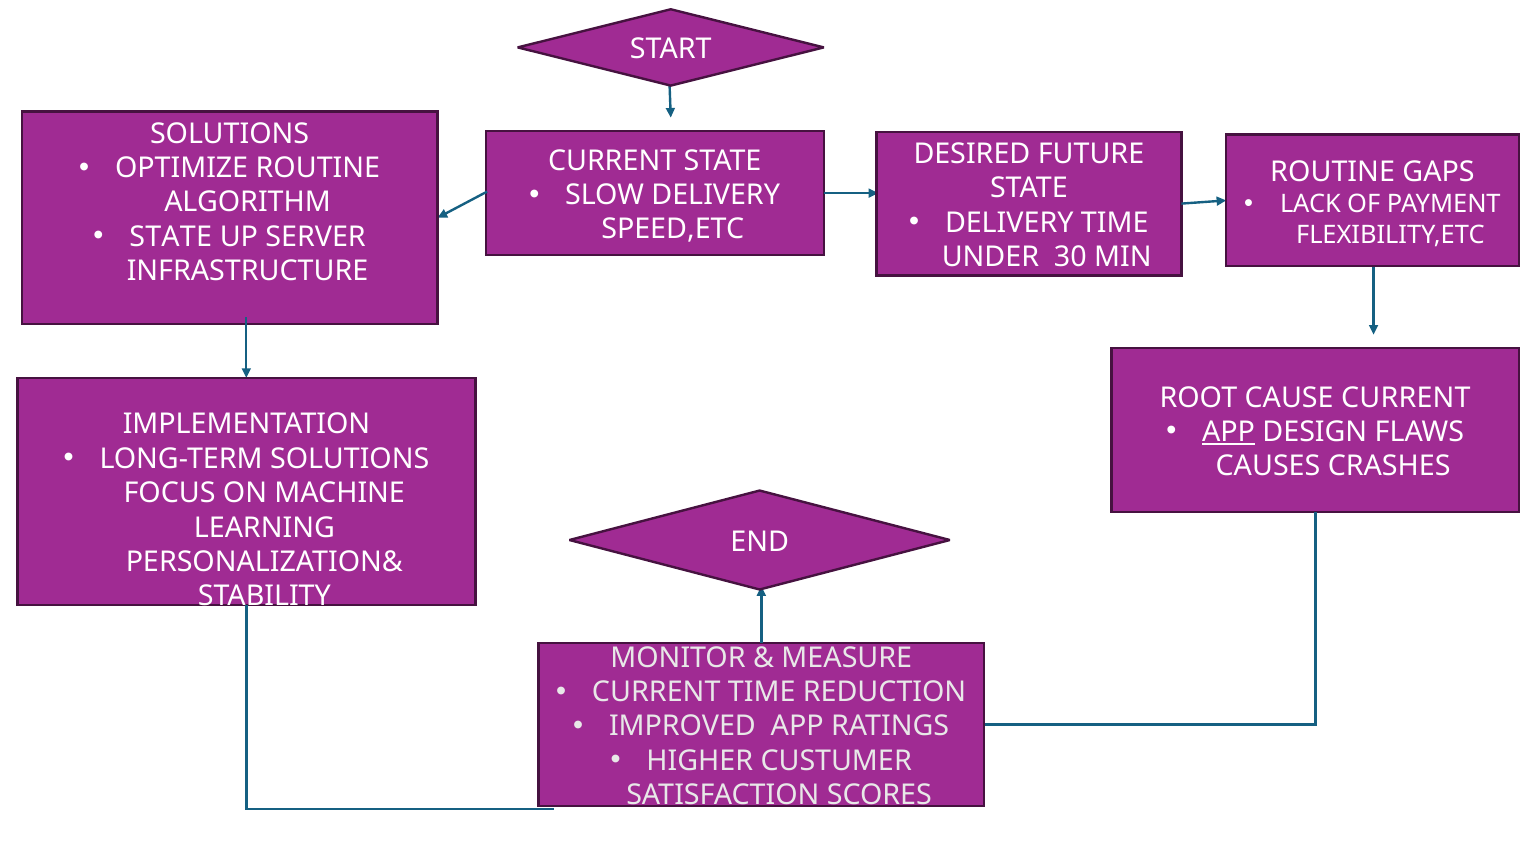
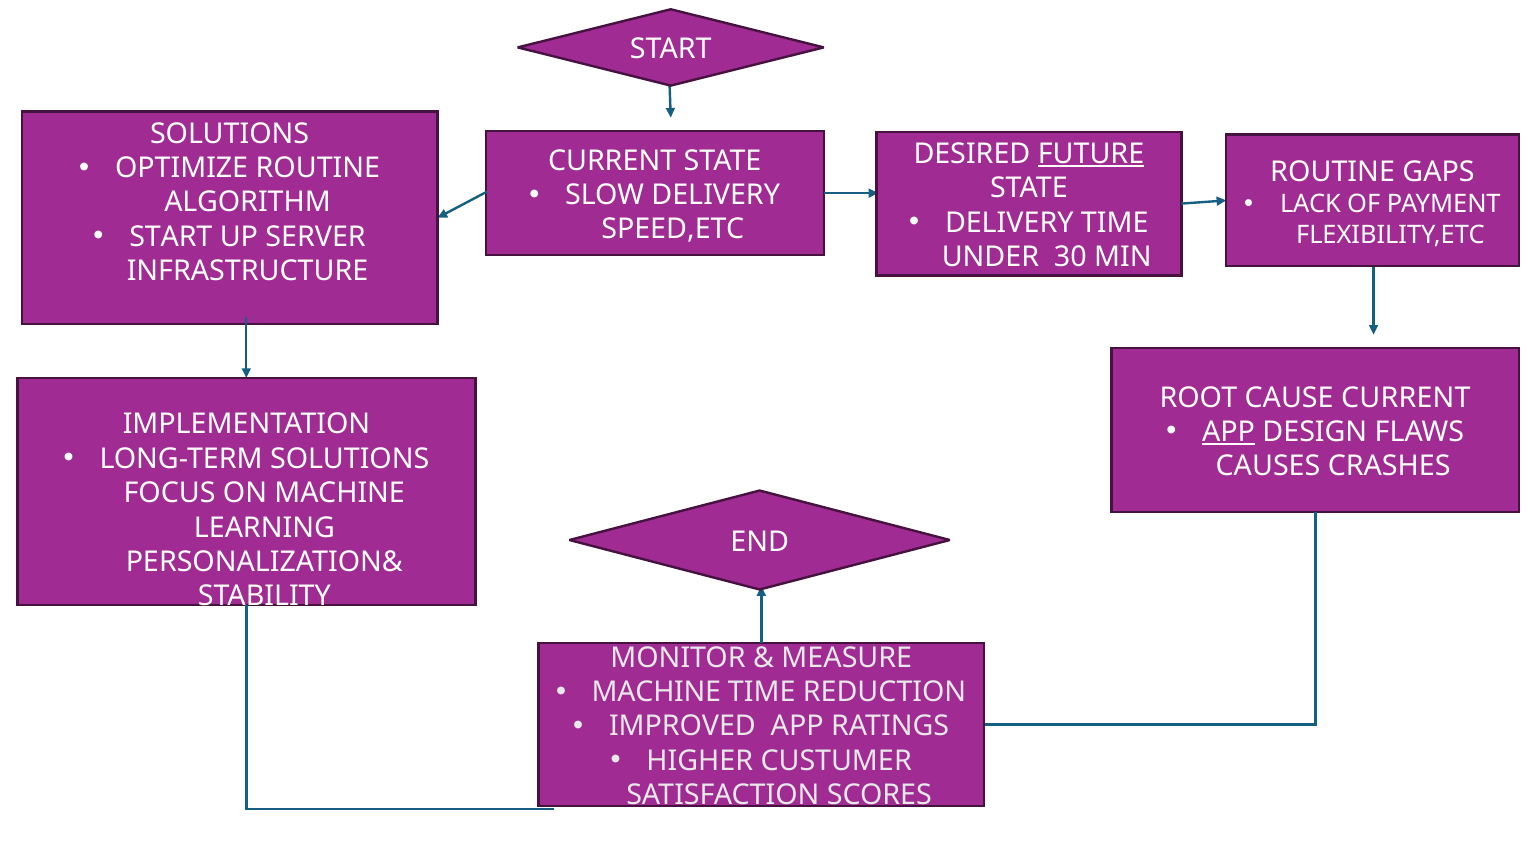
FUTURE underline: none -> present (1091, 154)
STATE: STATE -> START (171, 237)
CURRENT: CURRENT -> MACHINE (656, 692)
